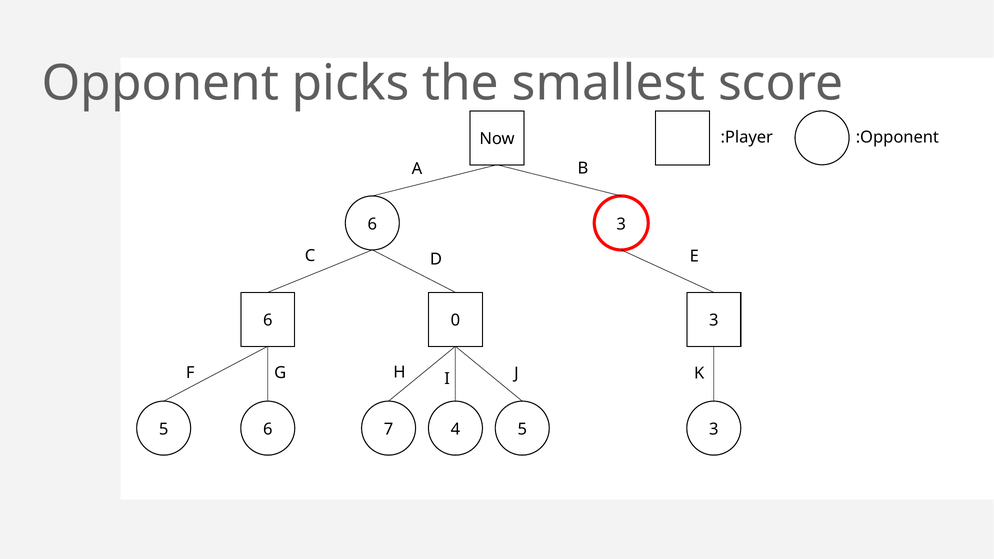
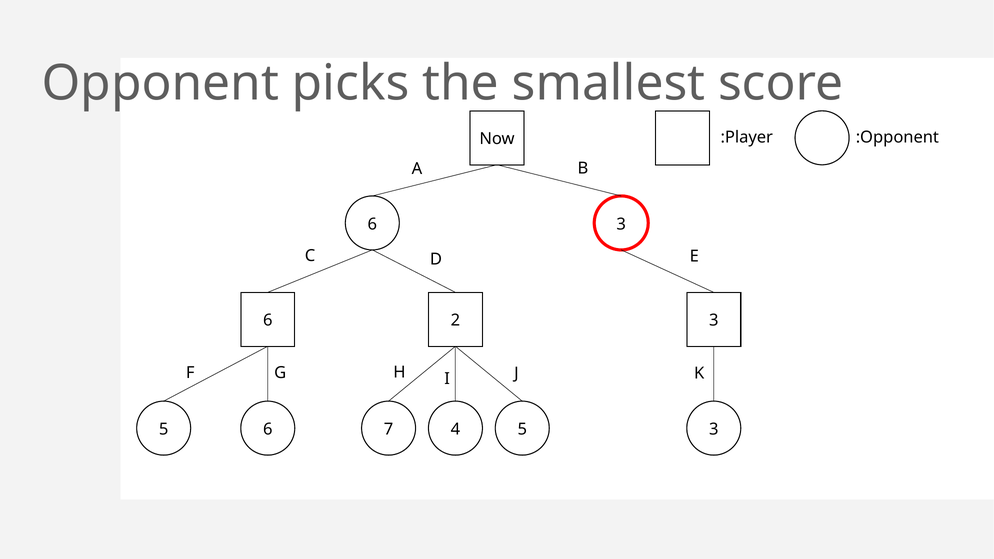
0: 0 -> 2 (455, 321)
